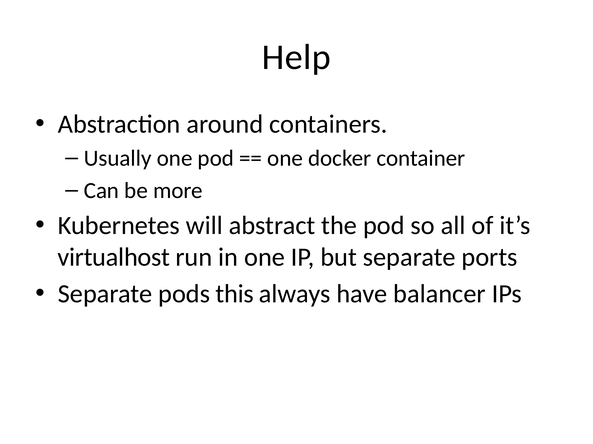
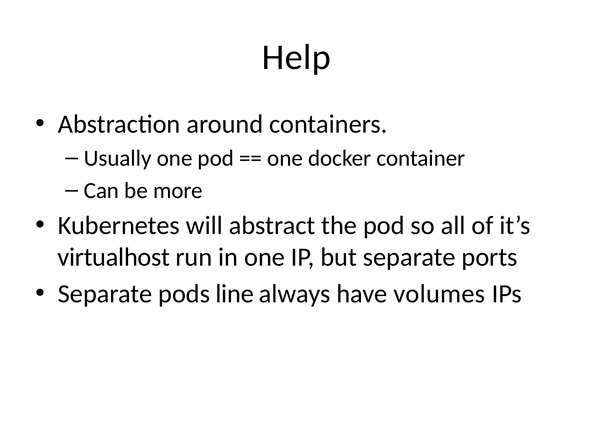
this: this -> line (235, 294)
balancer: balancer -> volumes (439, 294)
